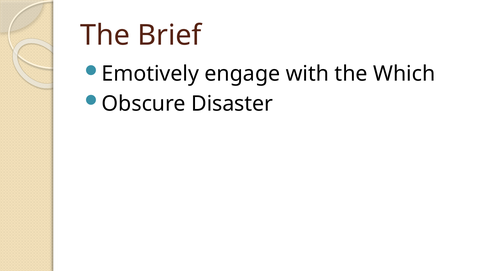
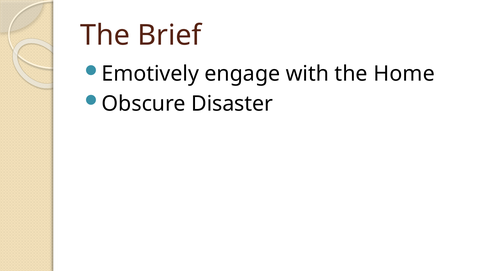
Which: Which -> Home (404, 74)
